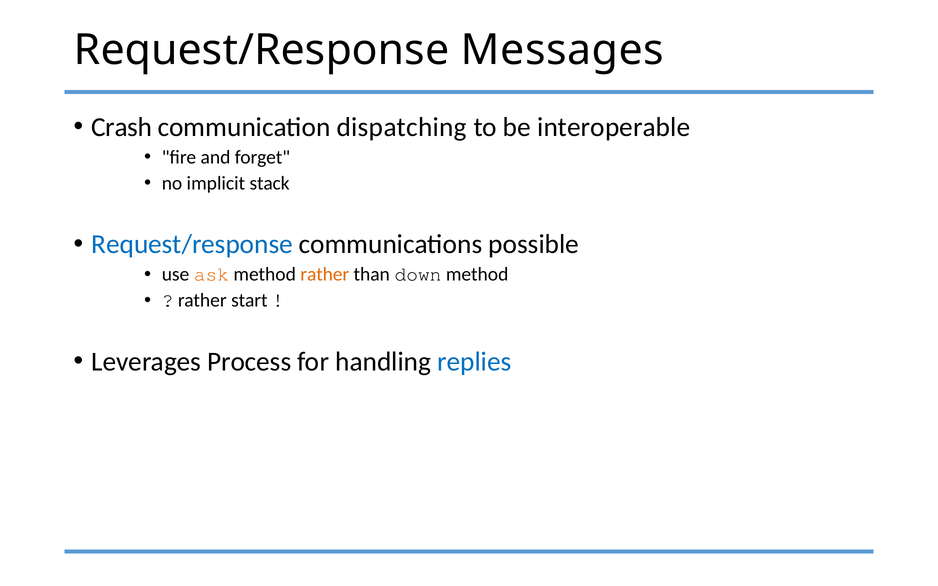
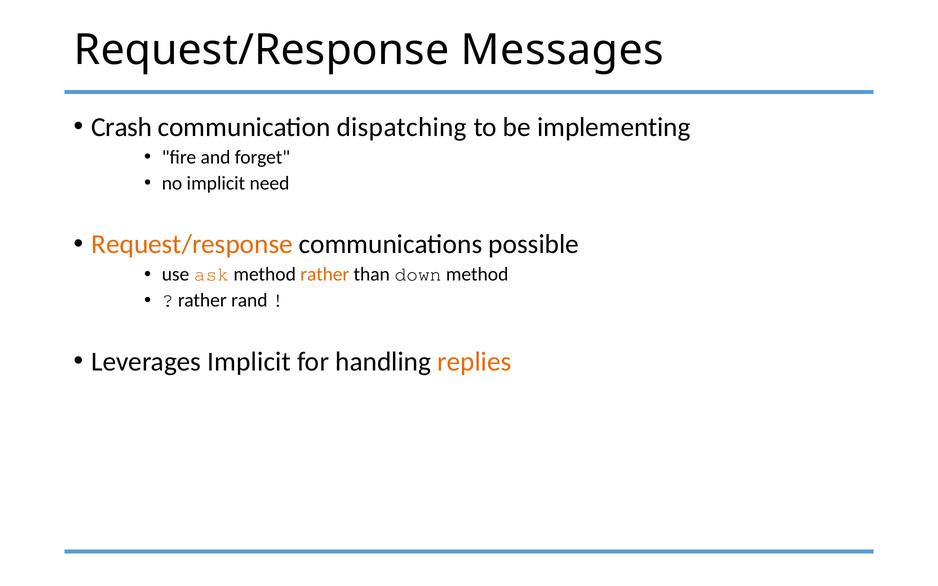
interoperable: interoperable -> implementing (614, 127)
stack: stack -> need (269, 183)
Request/response colour: blue -> orange (192, 244)
start: start -> rand (249, 301)
Leverages Process: Process -> Implicit (249, 362)
replies colour: blue -> orange (474, 362)
